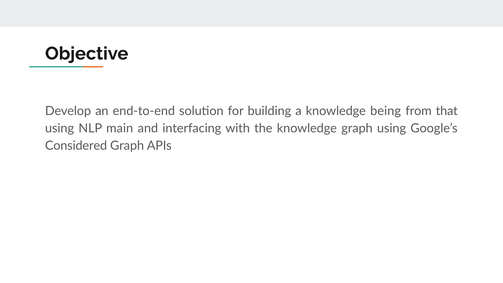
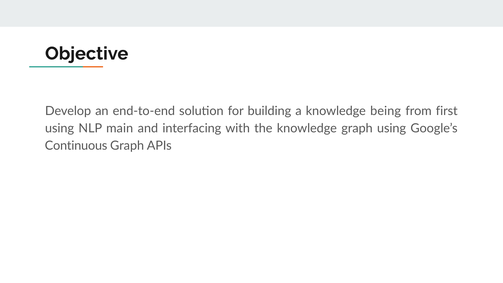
that: that -> first (447, 111)
Considered: Considered -> Continuous (76, 146)
